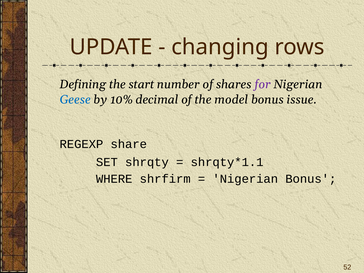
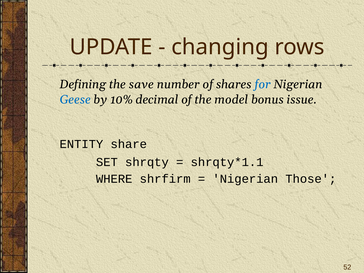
start: start -> save (141, 84)
for colour: purple -> blue (263, 84)
REGEXP: REGEXP -> ENTITY (81, 144)
Nigerian Bonus: Bonus -> Those (311, 179)
